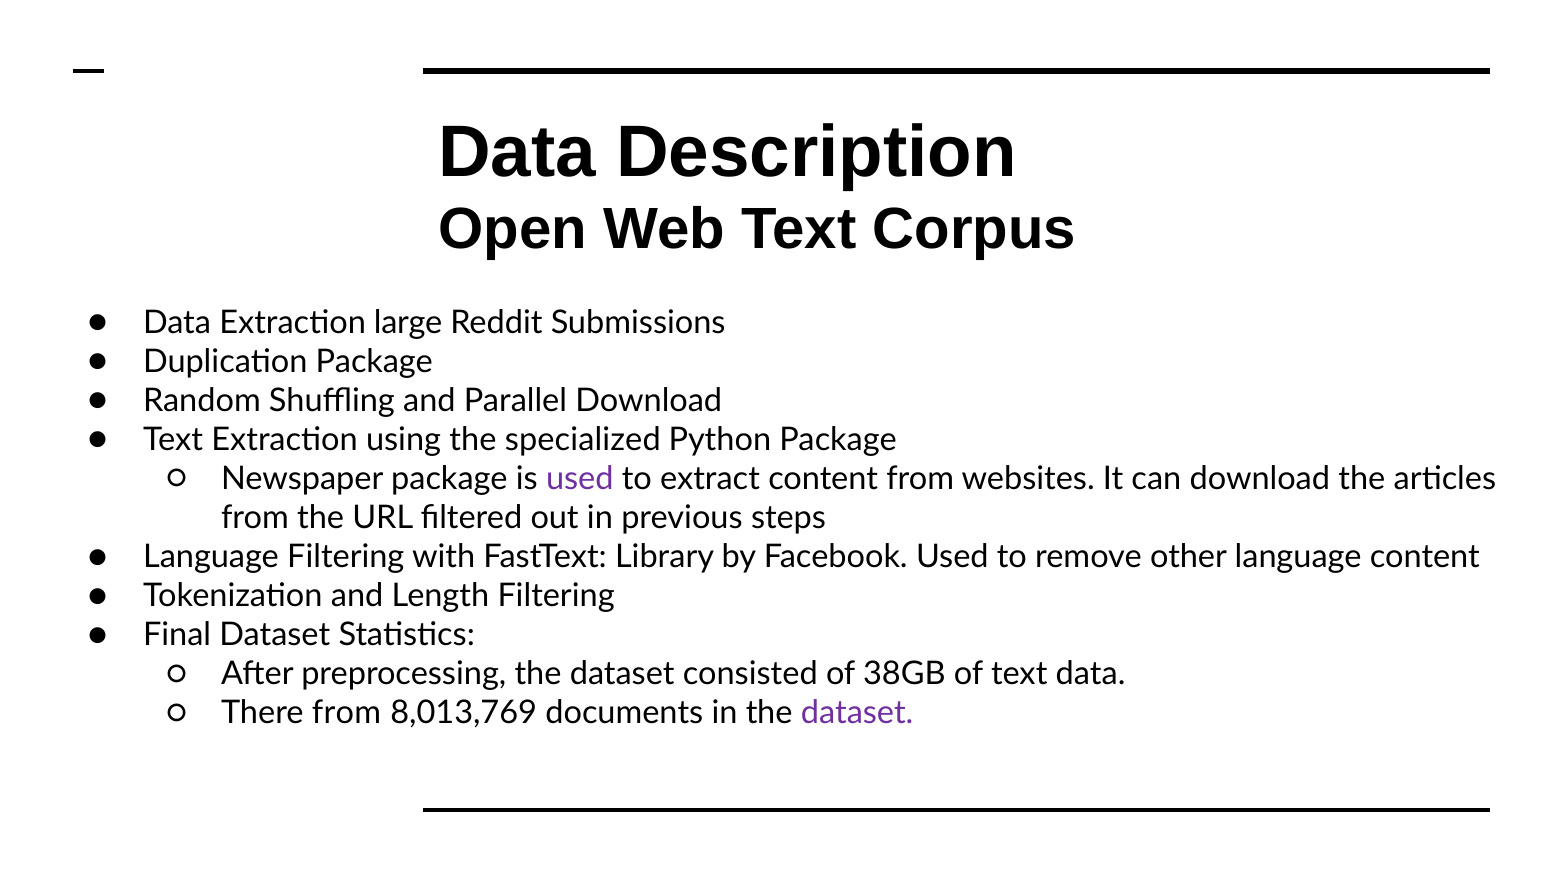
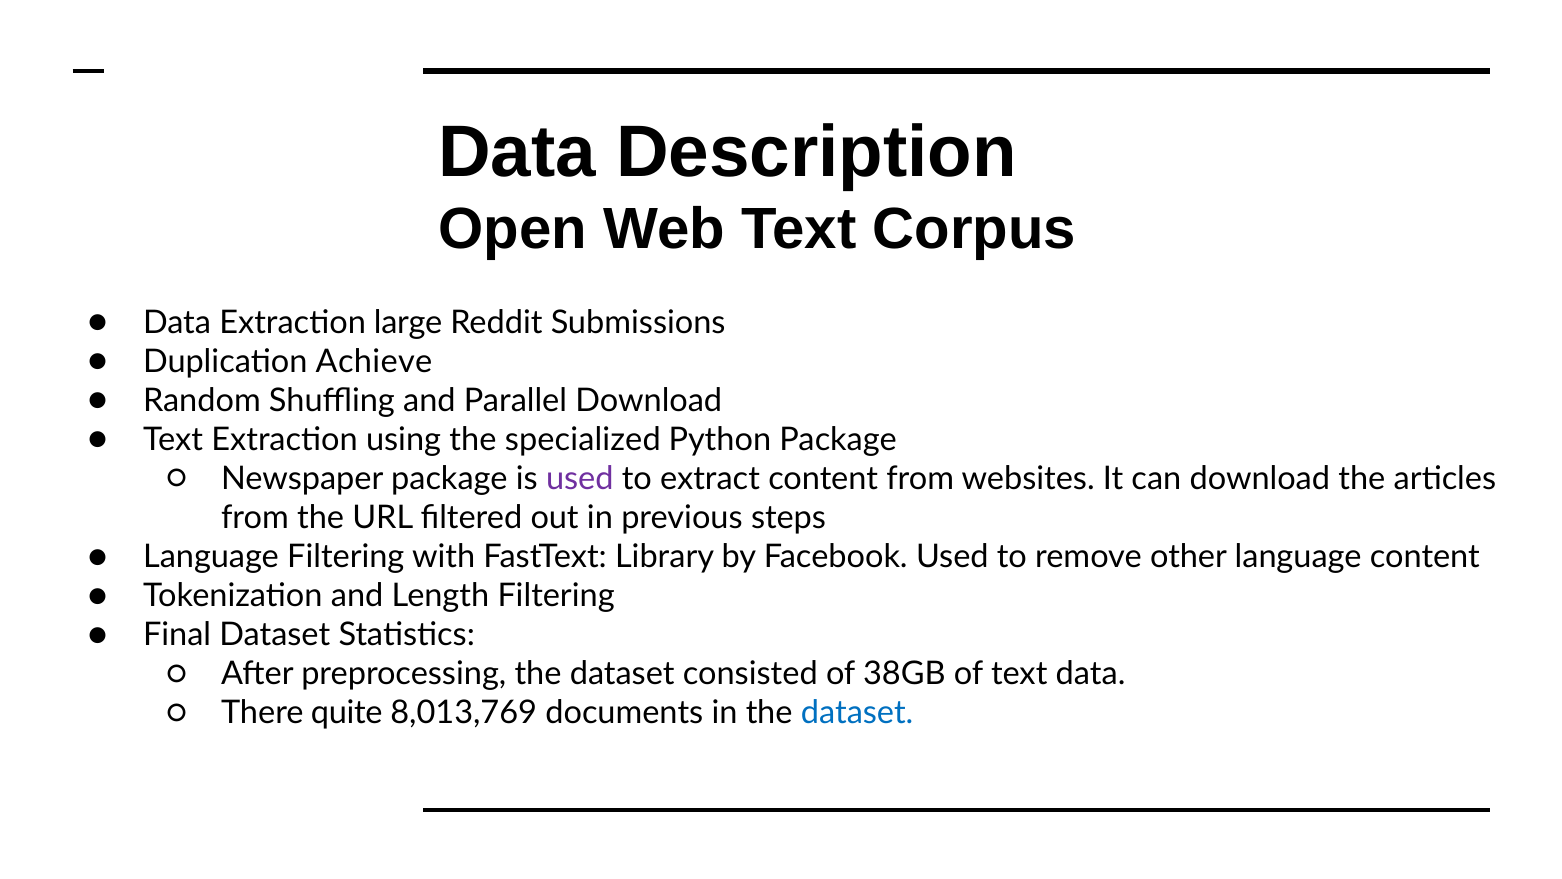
Duplication Package: Package -> Achieve (374, 361)
There from: from -> quite (347, 713)
dataset colour: purple -> blue (857, 713)
